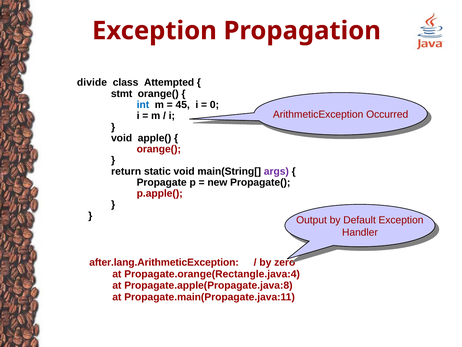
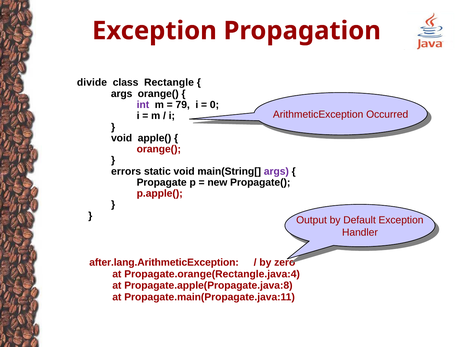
Attempted: Attempted -> Rectangle (169, 82)
stmt: stmt -> args (122, 94)
int colour: blue -> purple (143, 105)
45: 45 -> 79 (183, 105)
return: return -> errors (126, 171)
